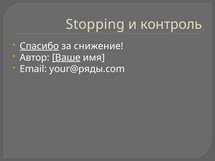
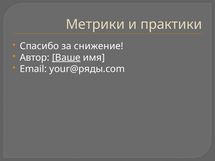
Stopping: Stopping -> Метрики (95, 24)
контроль: контроль -> практики (171, 24)
Спасибо underline: present -> none (39, 46)
